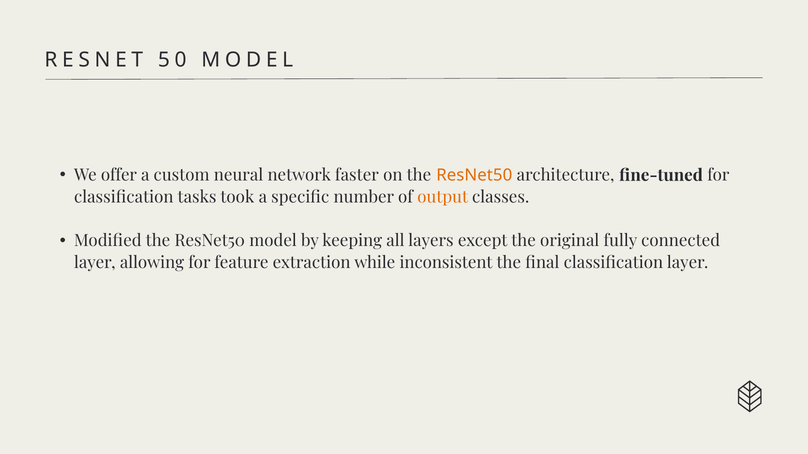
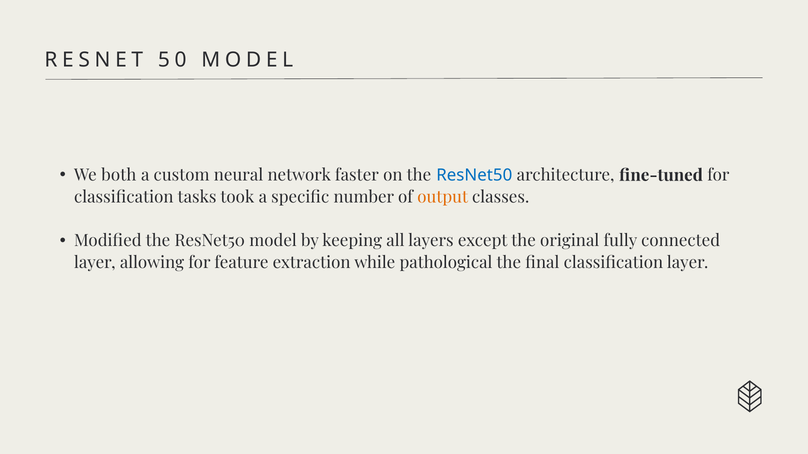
offer: offer -> both (119, 175)
ResNet50 colour: orange -> blue (474, 175)
inconsistent: inconsistent -> pathological (446, 263)
